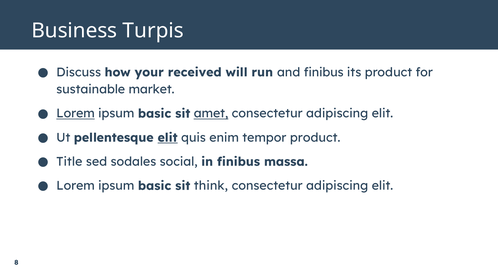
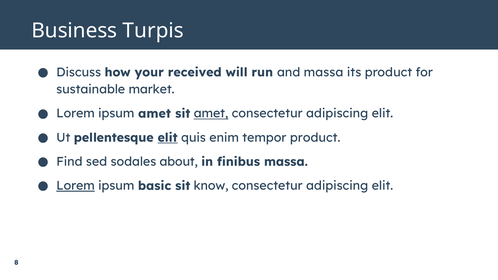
and finibus: finibus -> massa (324, 72)
Lorem underline: present -> none (76, 114)
basic: basic -> amet (154, 114)
Title: Title -> Find (69, 162)
social: social -> about (179, 162)
Lorem underline: none -> present (76, 186)
think: think -> know (211, 186)
